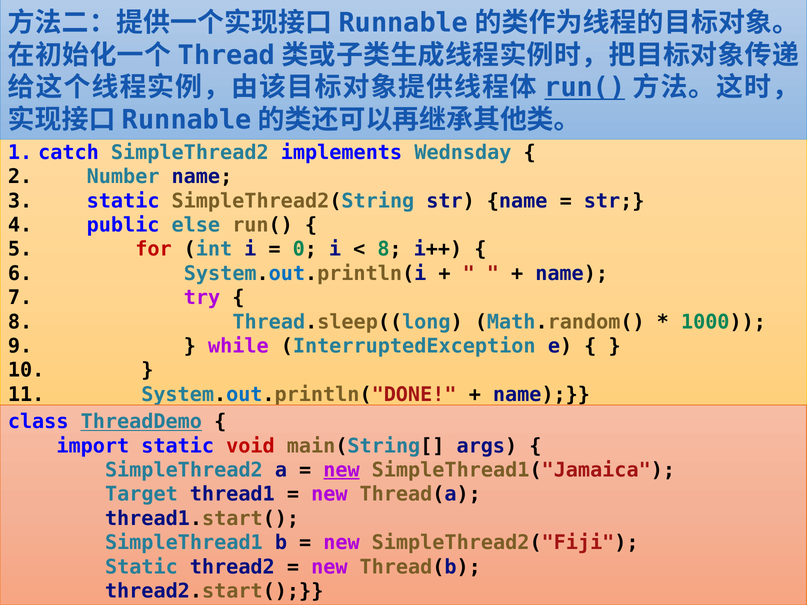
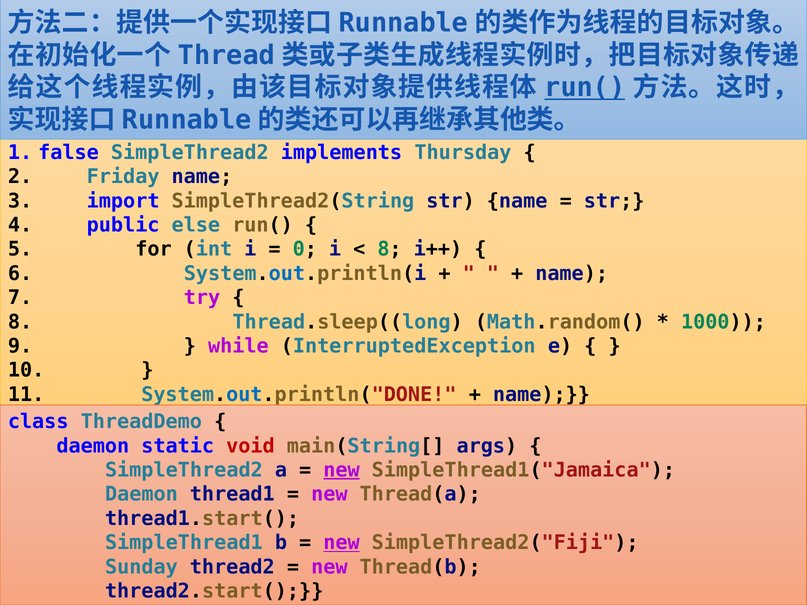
catch: catch -> false (69, 153)
Wednsday: Wednsday -> Thursday (463, 153)
Number: Number -> Friday (123, 177)
static: static -> import (123, 201)
for colour: red -> black (153, 249)
ThreadDemo underline: present -> none (141, 422)
import: import -> daemon (93, 446)
Target: Target -> Daemon (141, 495)
new underline: none -> present (341, 543)
Static: Static -> Sunday (141, 567)
